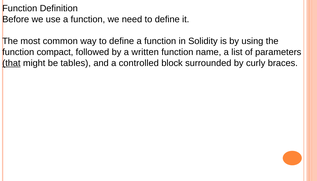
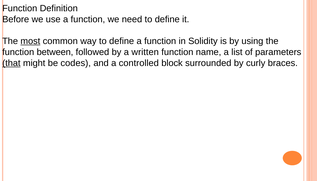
most underline: none -> present (30, 41)
compact: compact -> between (55, 52)
tables: tables -> codes (76, 63)
